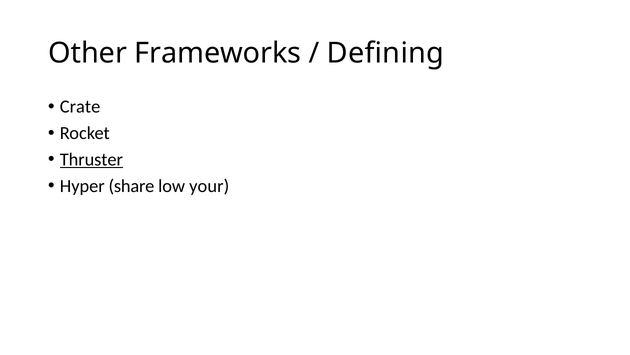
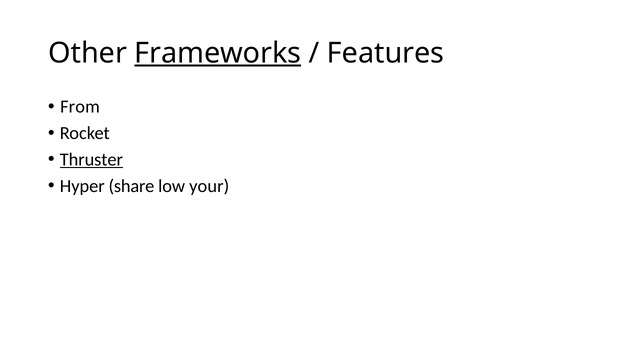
Frameworks underline: none -> present (218, 53)
Defining: Defining -> Features (386, 53)
Crate: Crate -> From (80, 107)
